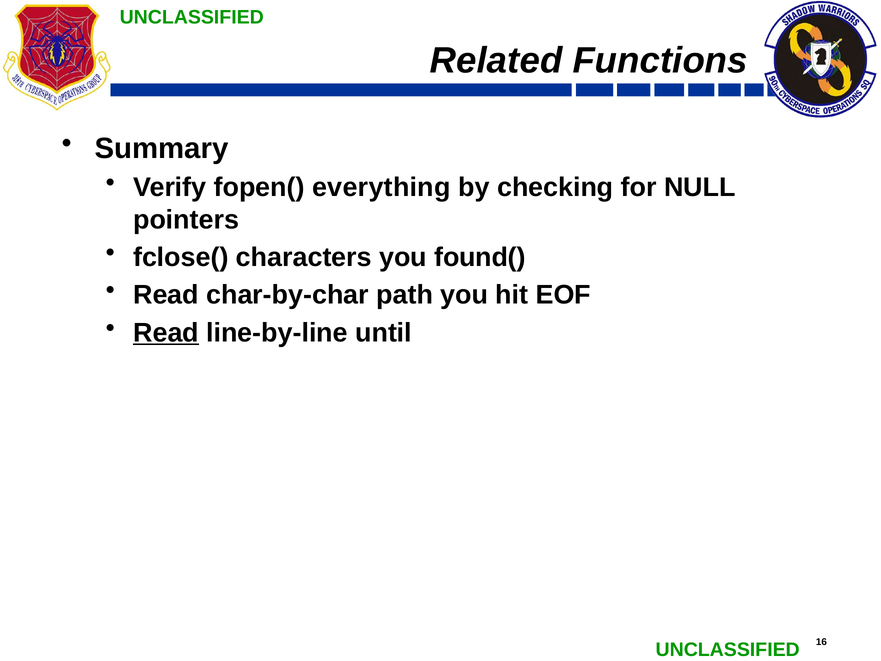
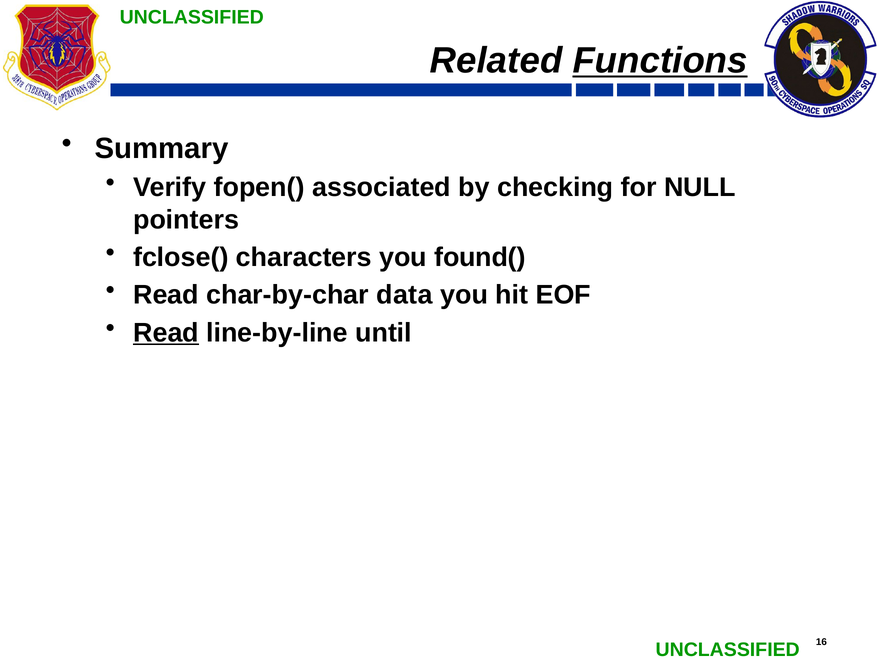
Functions underline: none -> present (660, 61)
everything: everything -> associated (382, 187)
path: path -> data (405, 295)
